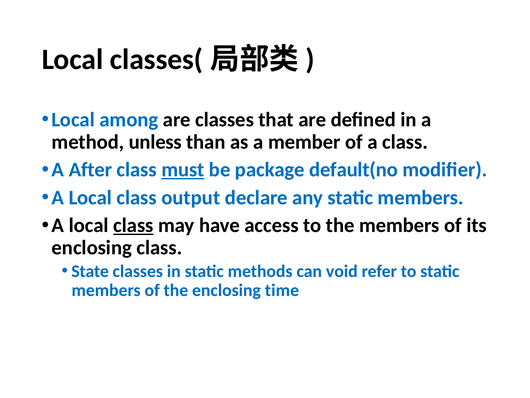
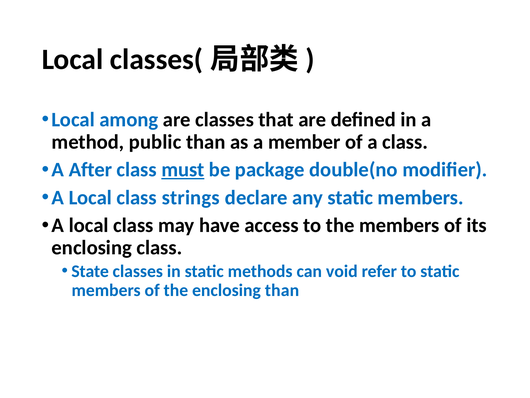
unless: unless -> public (155, 142)
default(no: default(no -> double(no (353, 170)
output: output -> strings (191, 197)
class underline: present -> none (133, 225)
enclosing time: time -> than (282, 290)
